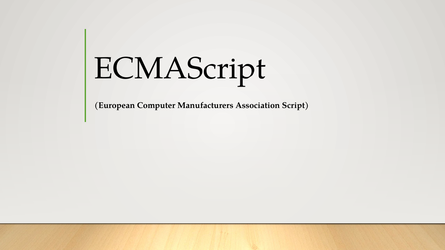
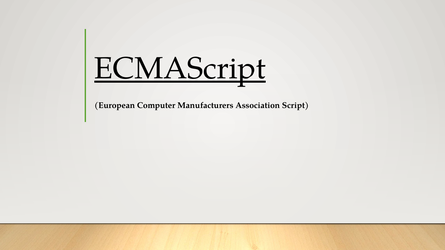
ECMAScript underline: none -> present (180, 69)
